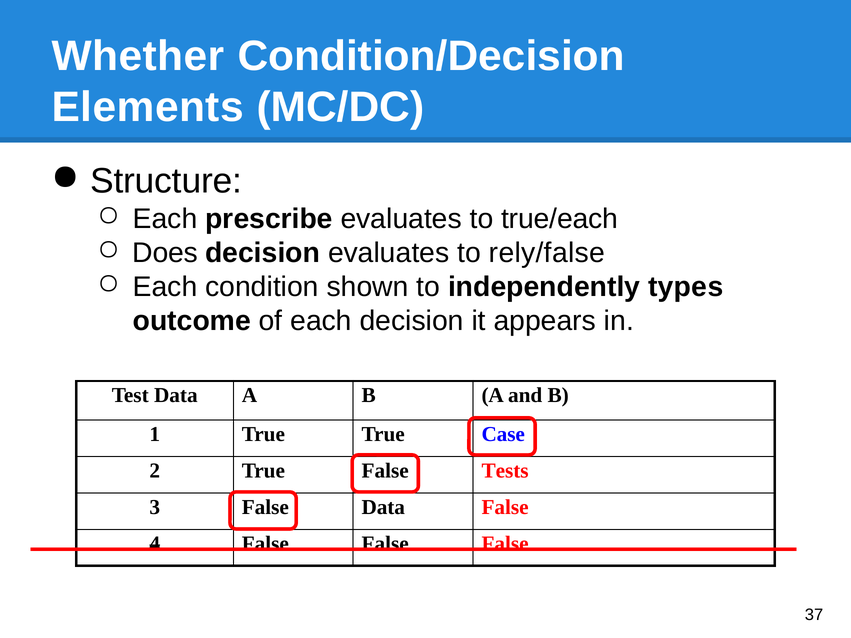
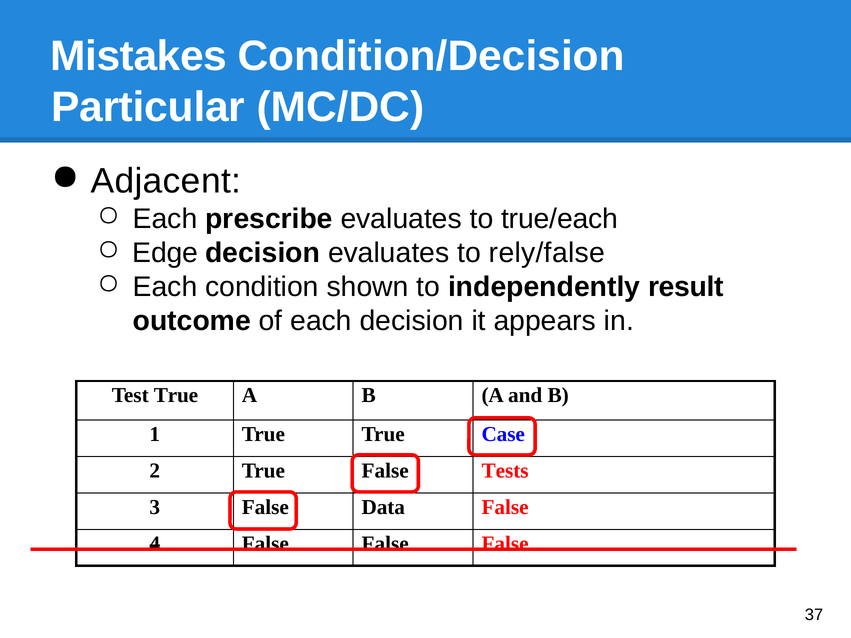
Whether: Whether -> Mistakes (139, 56)
Elements: Elements -> Particular (148, 107)
Structure: Structure -> Adjacent (166, 181)
Does: Does -> Edge (165, 253)
types: types -> result (686, 287)
Test Data: Data -> True (176, 395)
